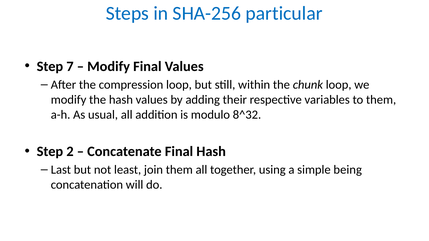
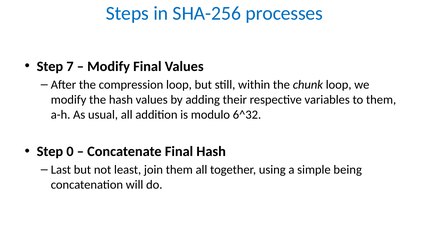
particular: particular -> processes (284, 13)
8^32: 8^32 -> 6^32 (247, 115)
2: 2 -> 0 (70, 152)
